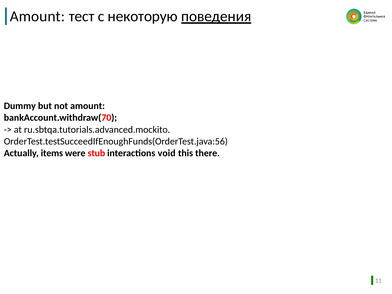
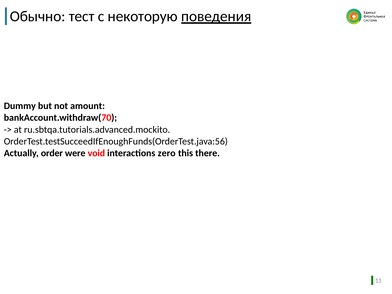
Amount: Amount -> Обычно (38, 16)
items: items -> order (52, 153)
stub: stub -> void (96, 153)
void: void -> zero (167, 153)
